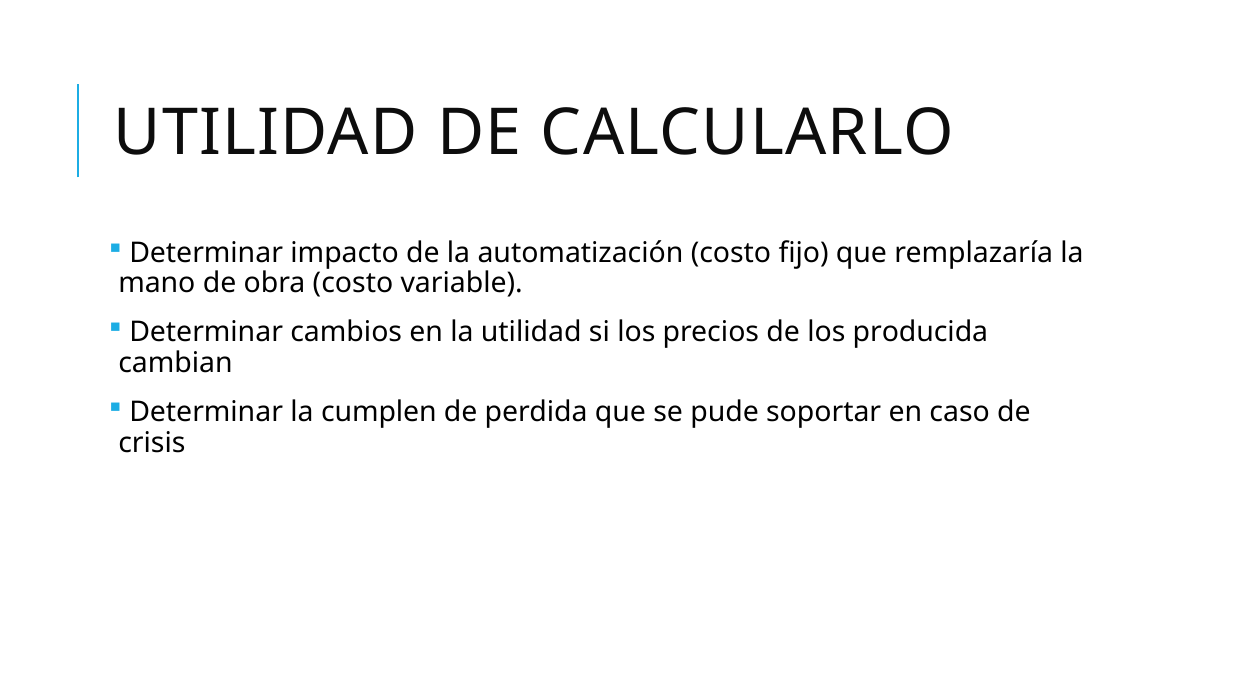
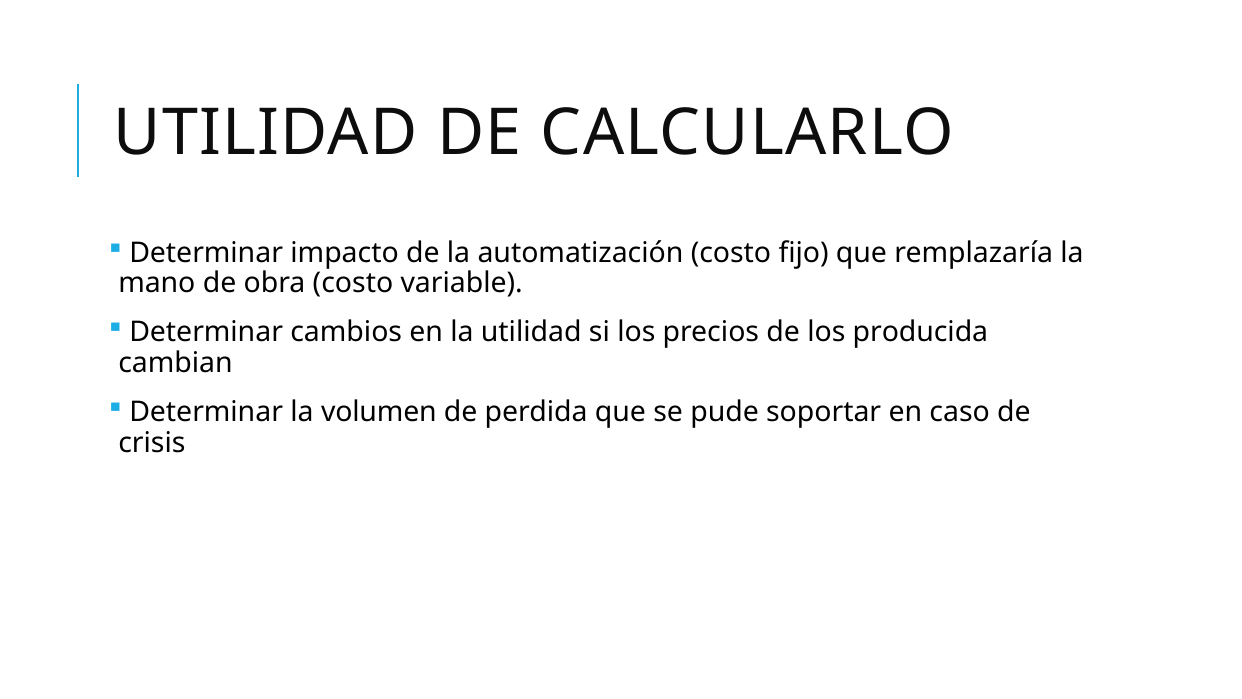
cumplen: cumplen -> volumen (379, 412)
